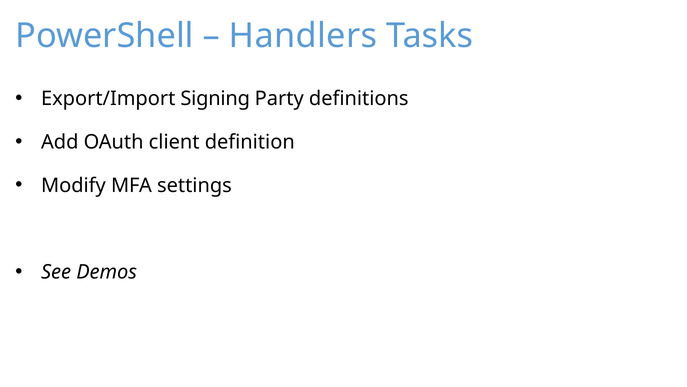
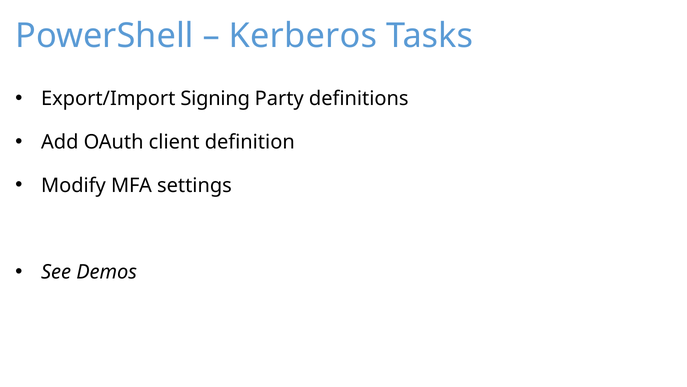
Handlers: Handlers -> Kerberos (303, 36)
